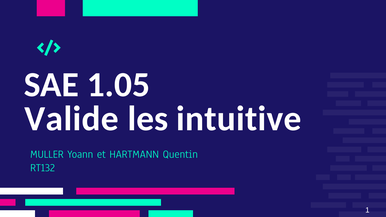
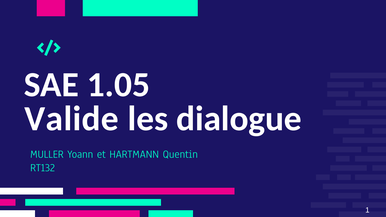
intuitive: intuitive -> dialogue (239, 119)
